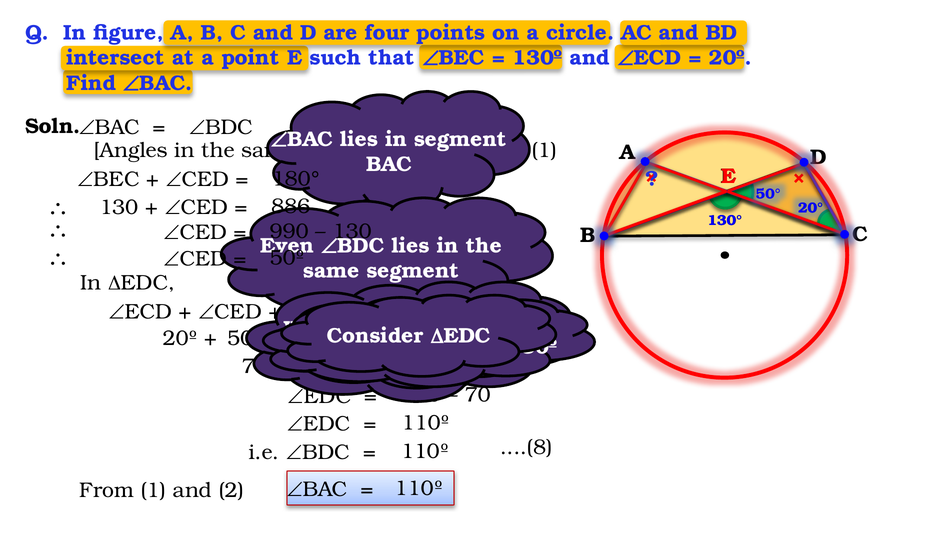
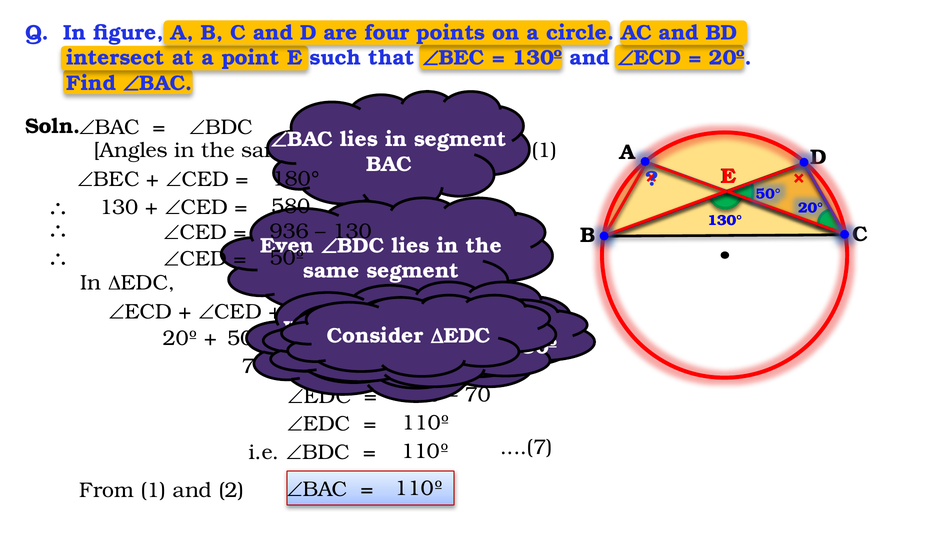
886: 886 -> 580 (291, 206)
990: 990 -> 936 (289, 231)
....(8: ....(8 -> ....(7 (526, 447)
